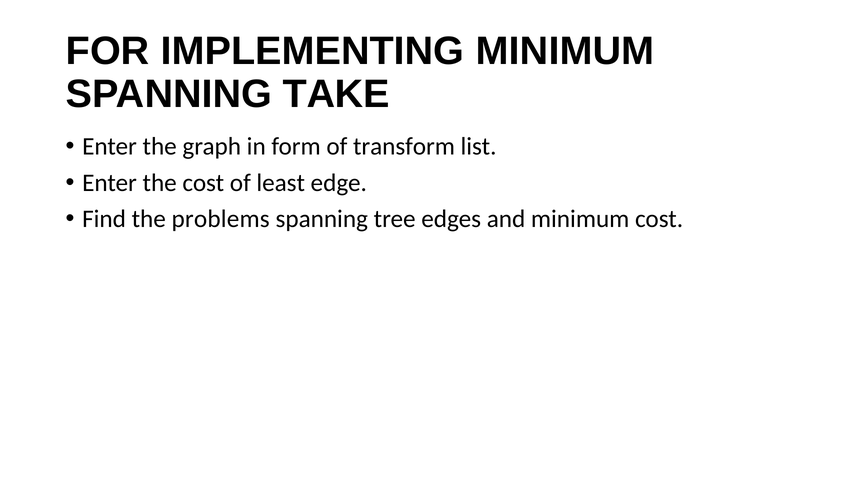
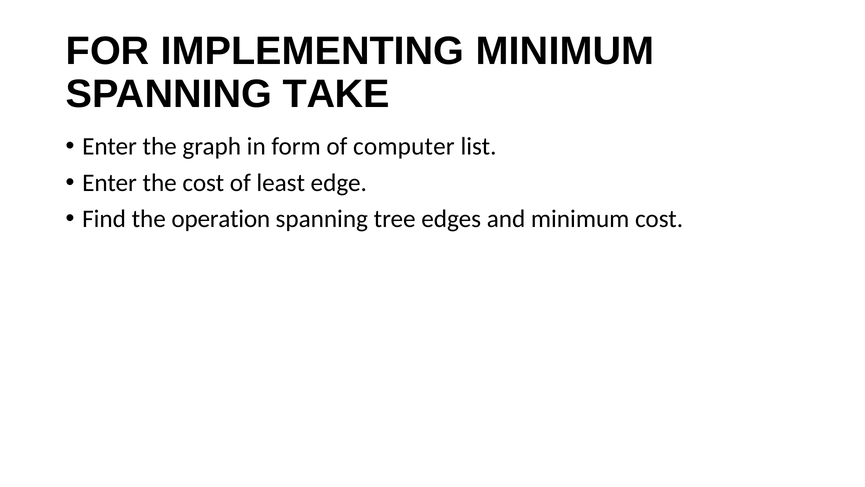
transform: transform -> computer (404, 146)
problems: problems -> operation (221, 219)
